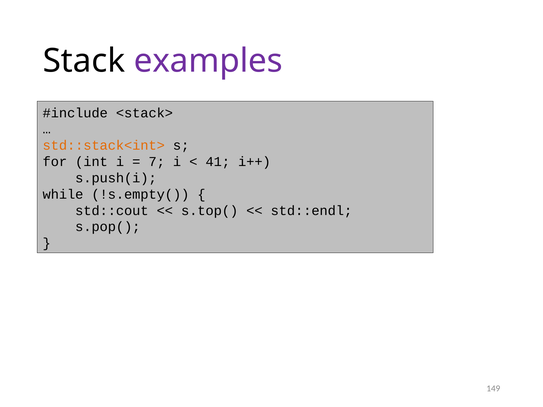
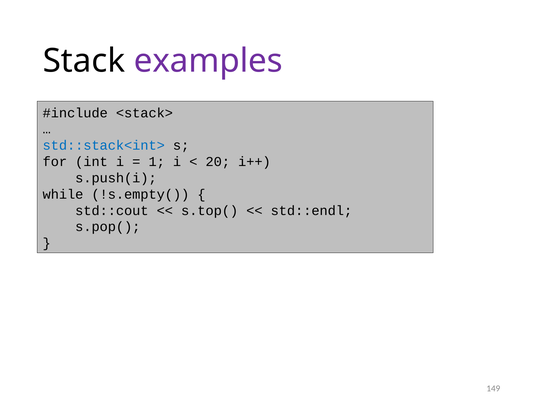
std::stack<int> colour: orange -> blue (104, 146)
7: 7 -> 1 (157, 162)
41: 41 -> 20 (218, 162)
